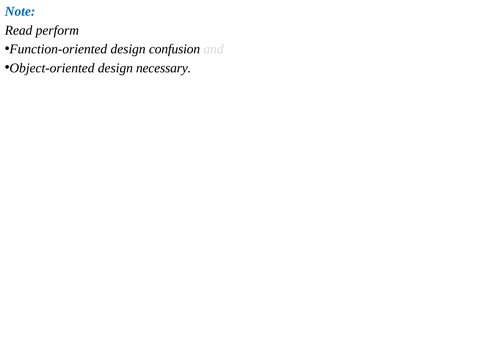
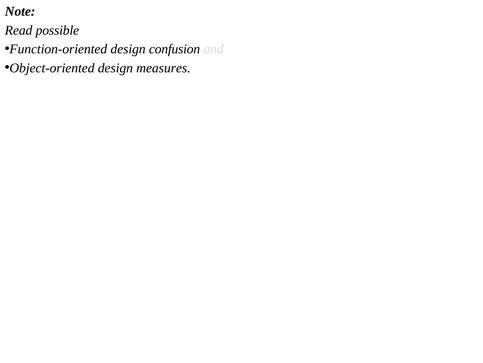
Note colour: blue -> black (20, 11)
perform: perform -> possible (57, 30)
necessary: necessary -> measures (163, 68)
